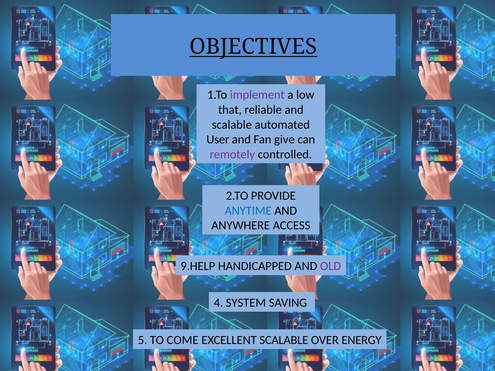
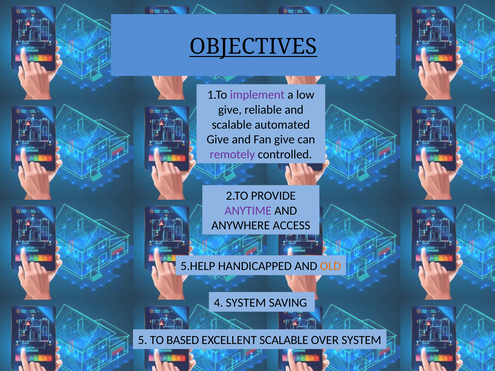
that: that -> give (230, 110)
User: User -> Give (218, 140)
ANYTIME colour: blue -> purple (248, 211)
9.HELP: 9.HELP -> 5.HELP (198, 266)
OLD colour: purple -> orange (331, 266)
COME: COME -> BASED (183, 340)
OVER ENERGY: ENERGY -> SYSTEM (361, 340)
